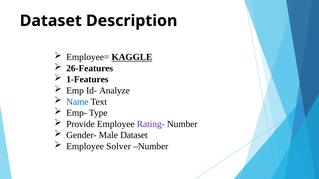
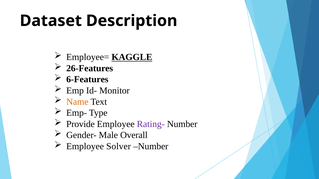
1-Features: 1-Features -> 6-Features (87, 80)
Analyze: Analyze -> Monitor (114, 91)
Name colour: blue -> orange (77, 102)
Male Dataset: Dataset -> Overall (134, 135)
